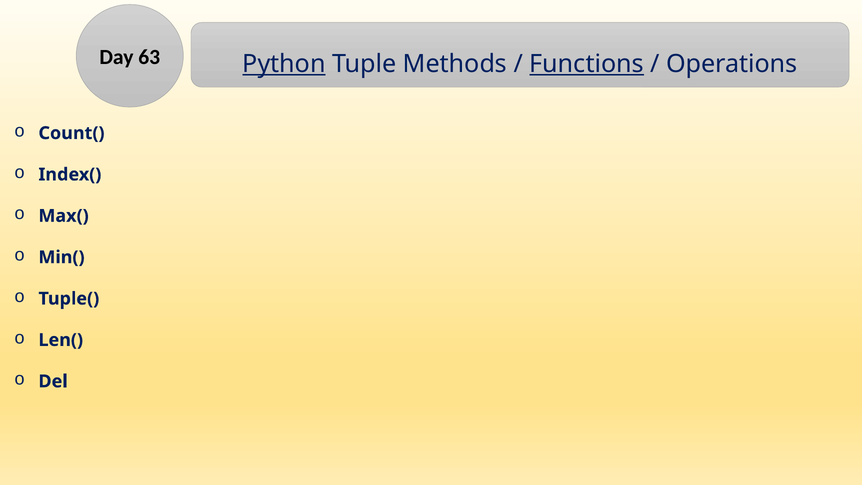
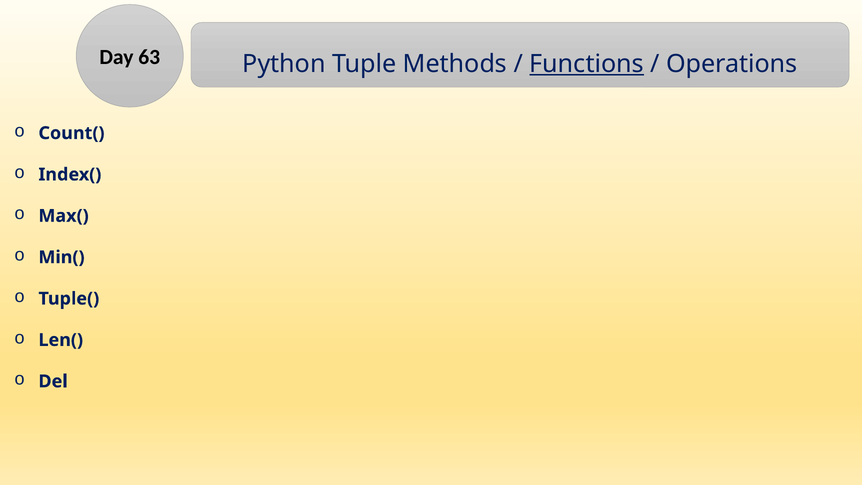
Python underline: present -> none (284, 64)
